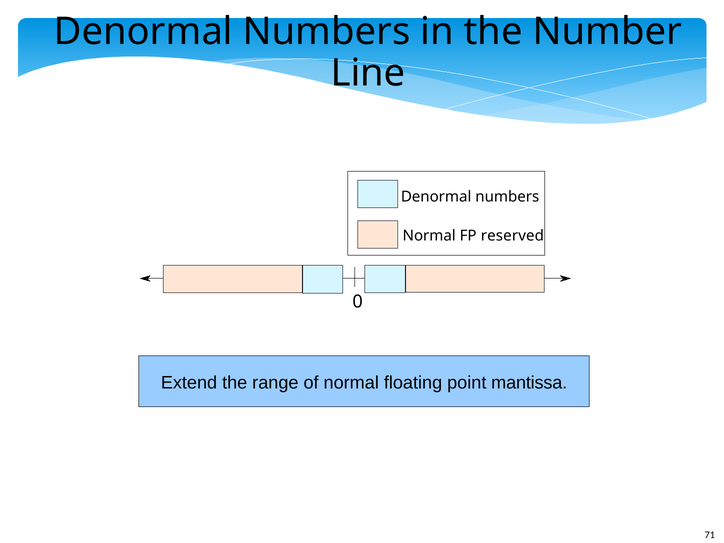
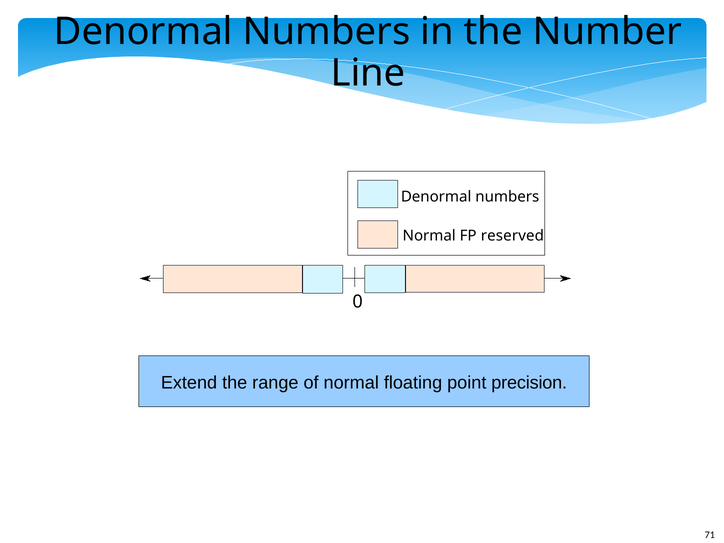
mantissa: mantissa -> precision (529, 383)
